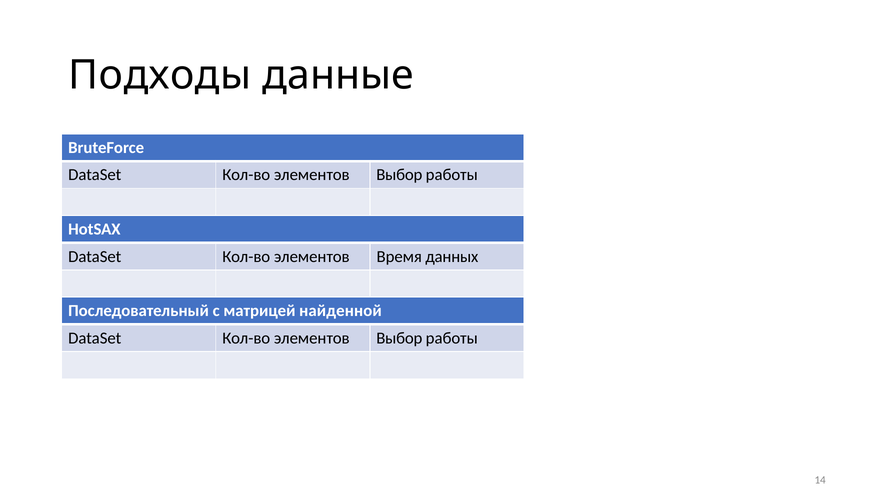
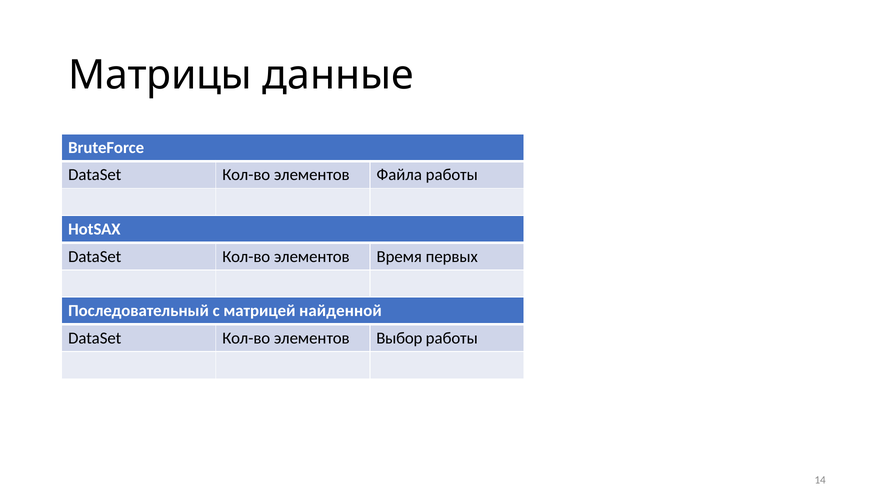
Подходы: Подходы -> Матрицы (160, 75)
Выбор: Выбор -> Файла (399, 175)
данных: данных -> первых (452, 256)
